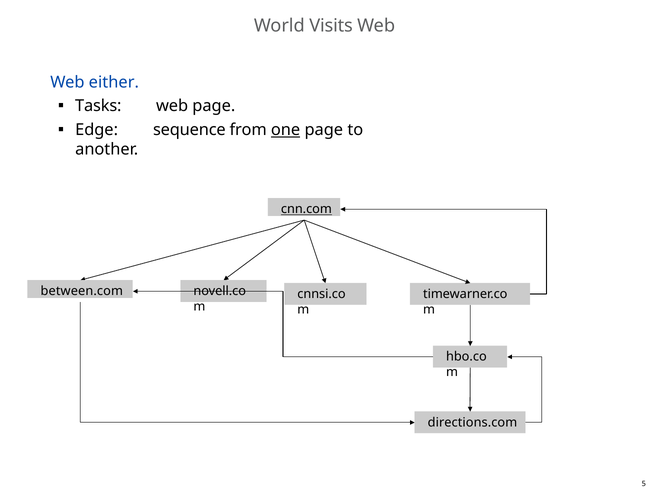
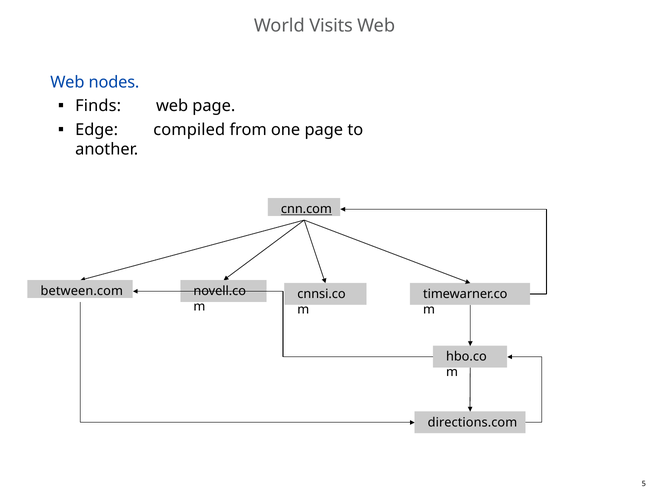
either: either -> nodes (114, 82)
Tasks: Tasks -> Finds (98, 106)
sequence: sequence -> compiled (189, 130)
one underline: present -> none (286, 130)
